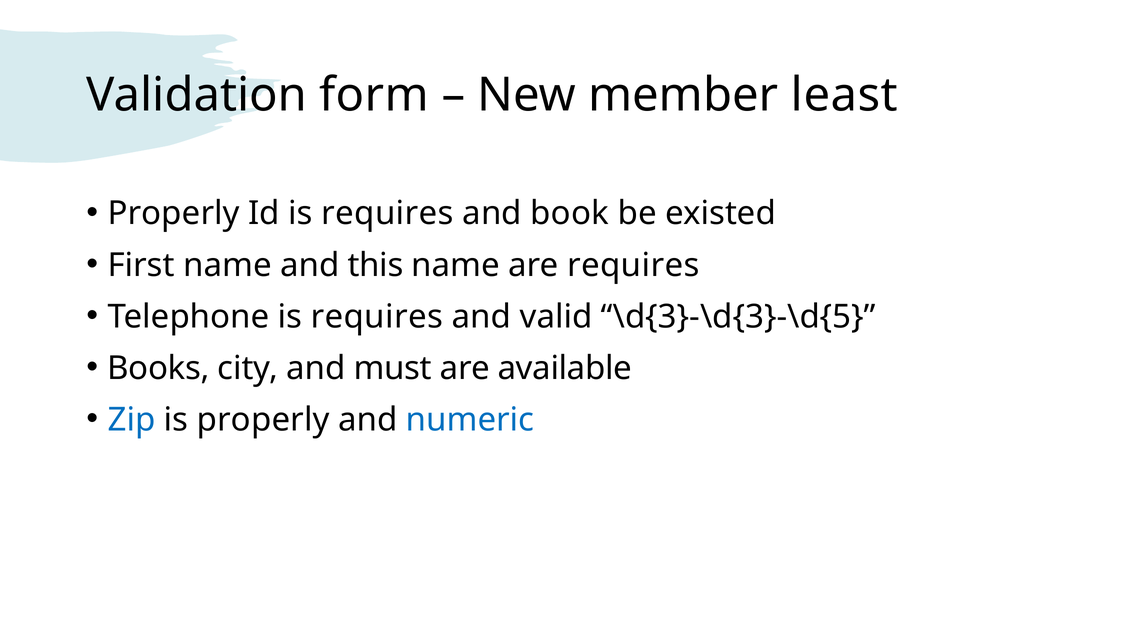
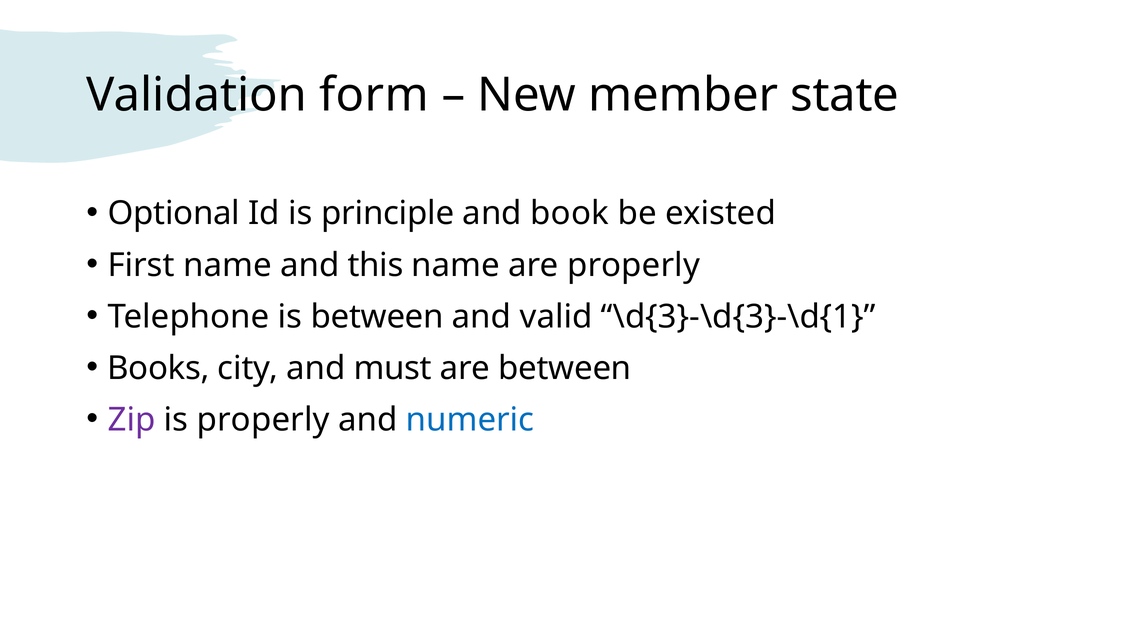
least: least -> state (845, 95)
Properly: Properly -> Optional (174, 214)
Id is requires: requires -> principle (388, 214)
are requires: requires -> properly (633, 265)
Telephone is requires: requires -> between (377, 317)
\d{3}-\d{3}-\d{5: \d{3}-\d{3}-\d{5 -> \d{3}-\d{3}-\d{1 (738, 317)
are available: available -> between (565, 368)
Zip colour: blue -> purple (132, 420)
